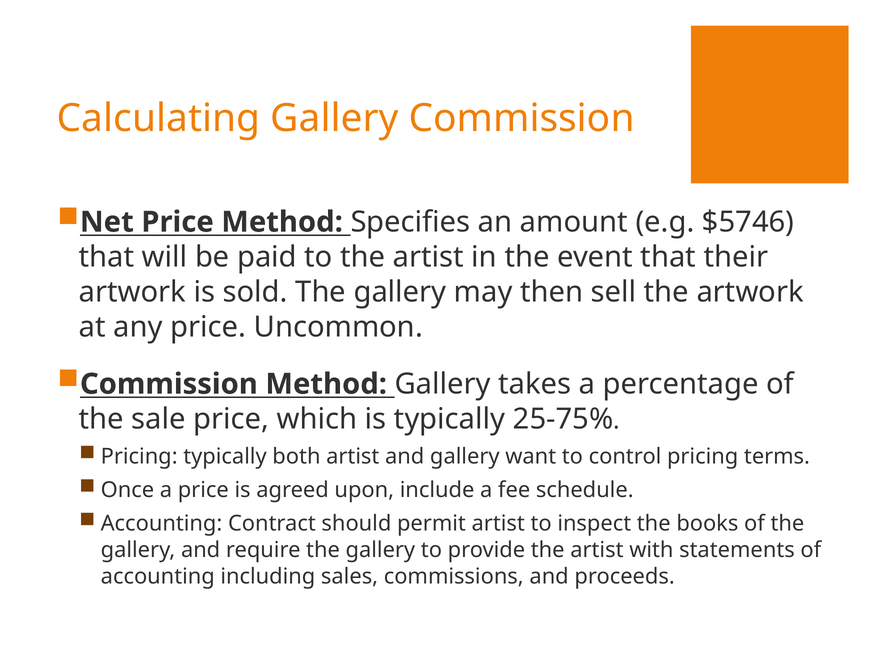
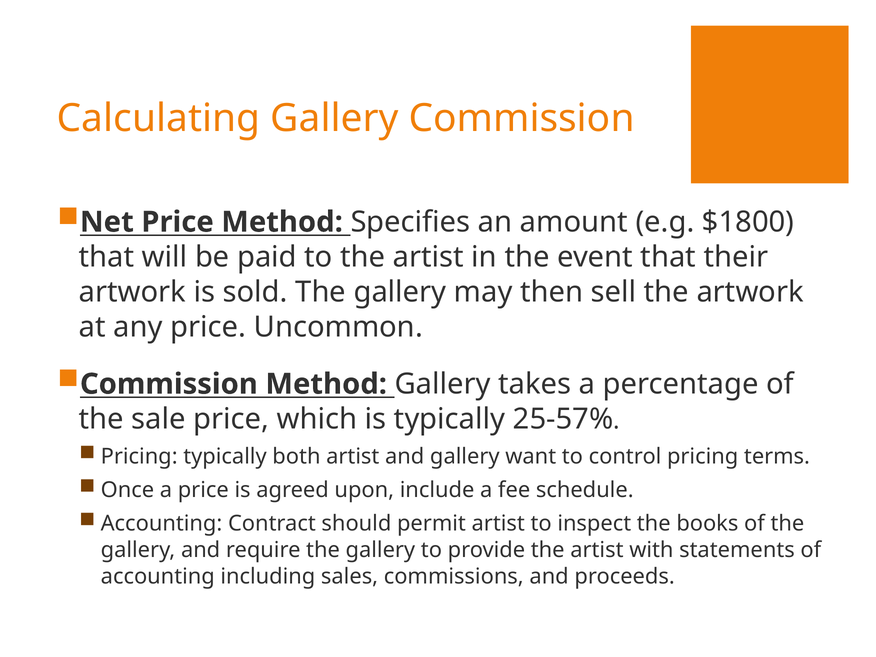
$5746: $5746 -> $1800 (748, 222)
25-75%: 25-75% -> 25-57% (563, 419)
